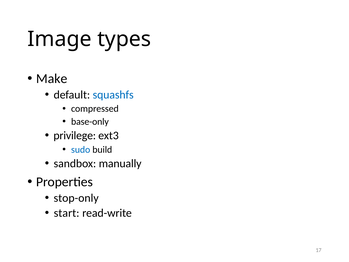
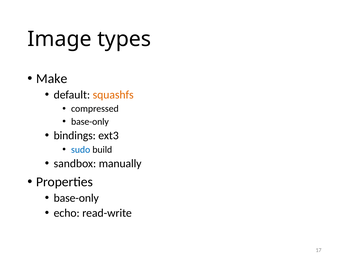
squashfs colour: blue -> orange (113, 95)
privilege: privilege -> bindings (75, 135)
stop-only: stop-only -> base-only (76, 198)
start: start -> echo (67, 213)
